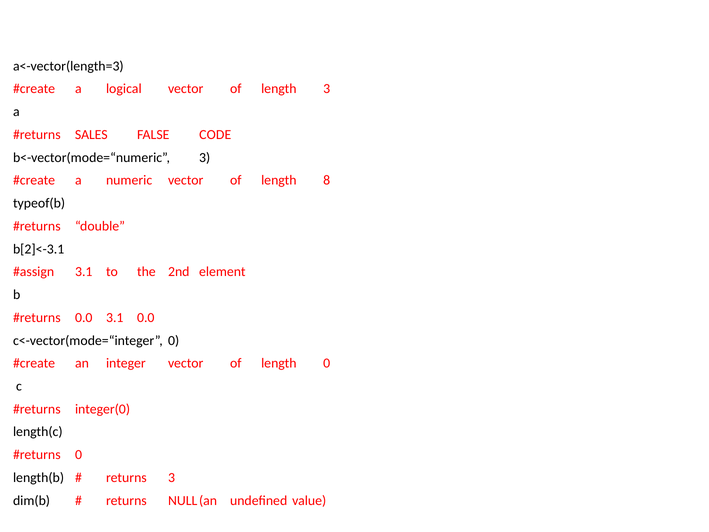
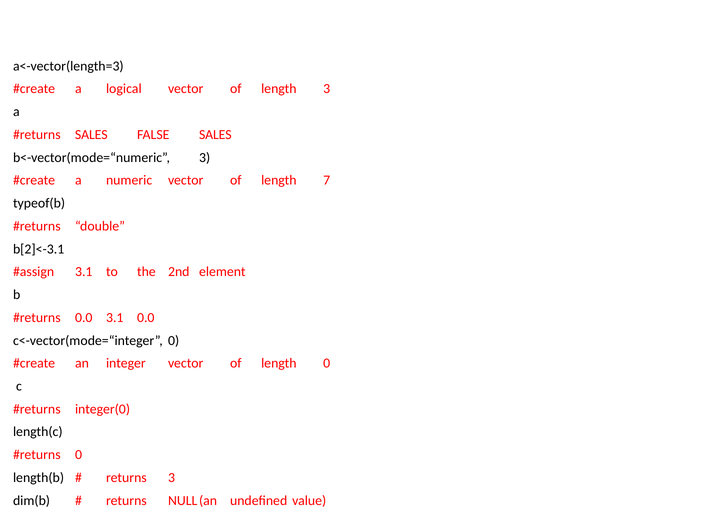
FALSE CODE: CODE -> SALES (215, 135)
8: 8 -> 7 (327, 180)
